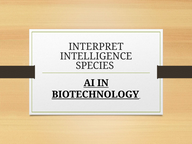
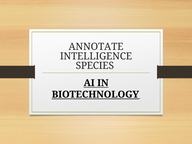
INTERPRET: INTERPRET -> ANNOTATE (96, 47)
